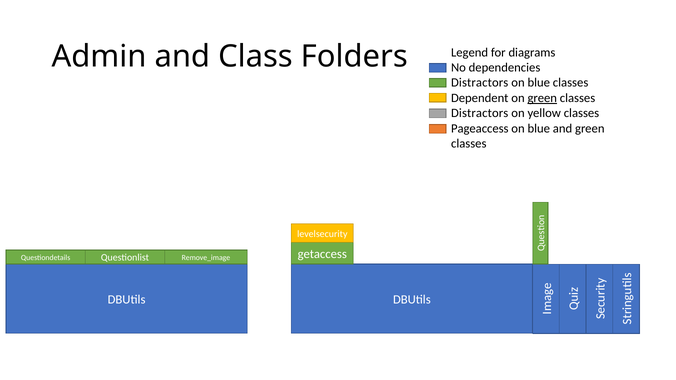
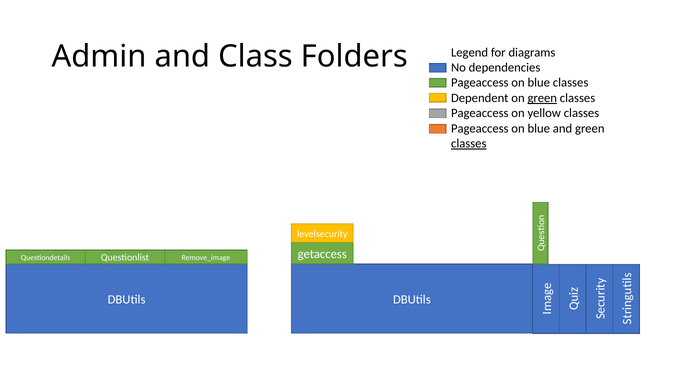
Distractors: Distractors -> Pageaccess (480, 83)
Distractors: Distractors -> Pageaccess (480, 113)
classes underline: none -> present (469, 144)
